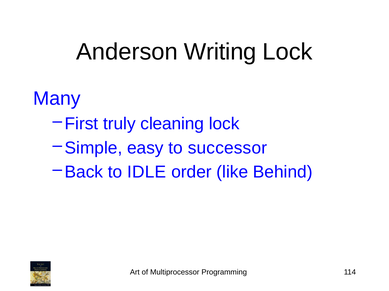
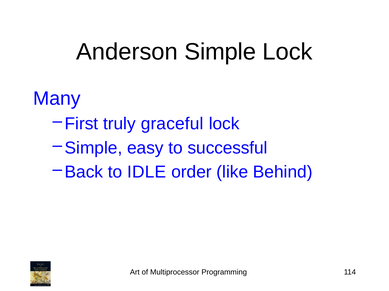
Anderson Writing: Writing -> Simple (220, 52)
cleaning: cleaning -> graceful (172, 124)
successor: successor -> successful (228, 148)
